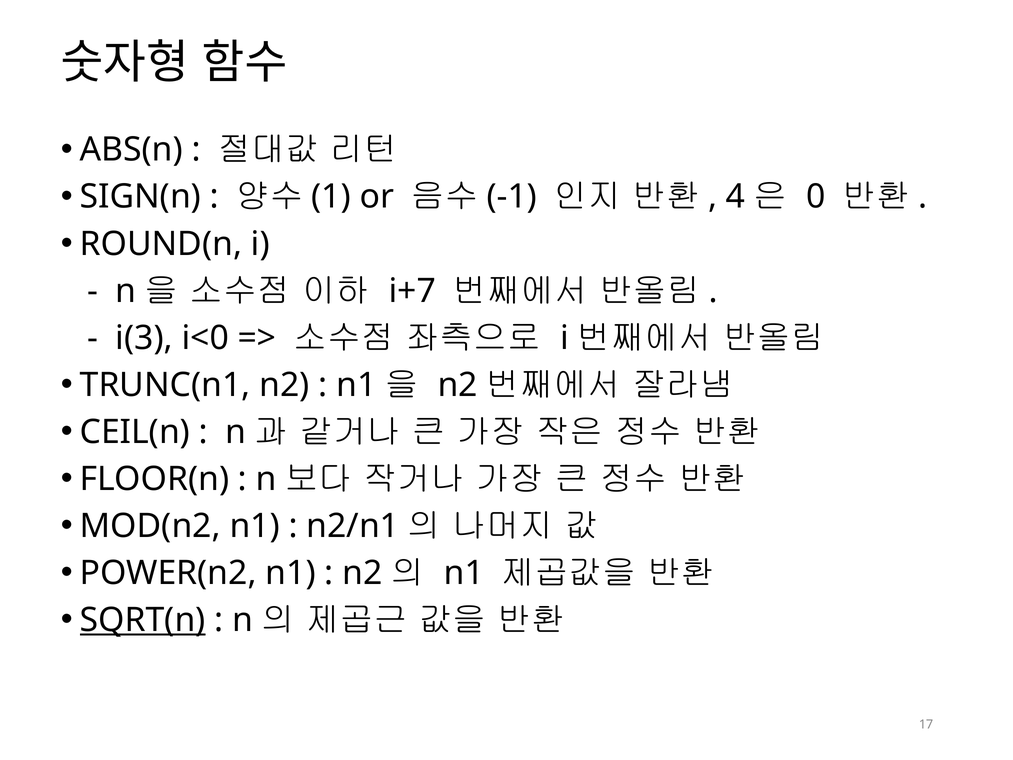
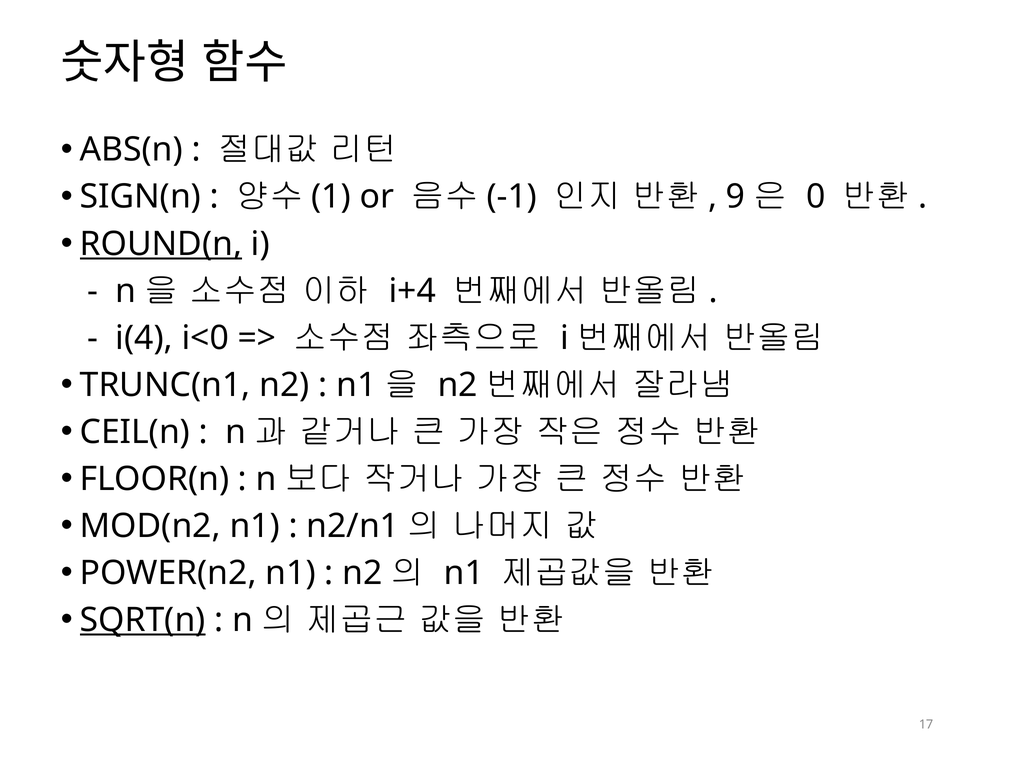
4: 4 -> 9 (735, 197)
ROUND(n underline: none -> present (161, 244)
i+7: i+7 -> i+4 (412, 291)
i(3: i(3 -> i(4 (144, 338)
